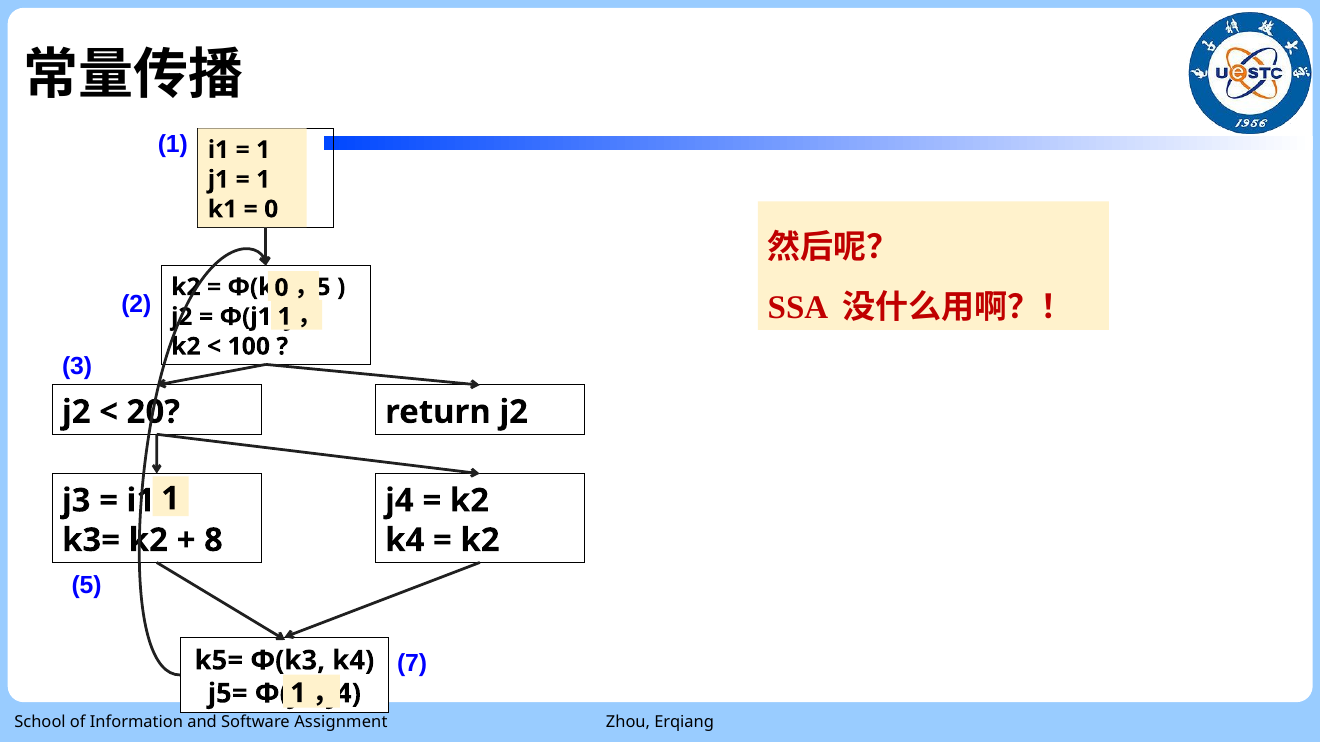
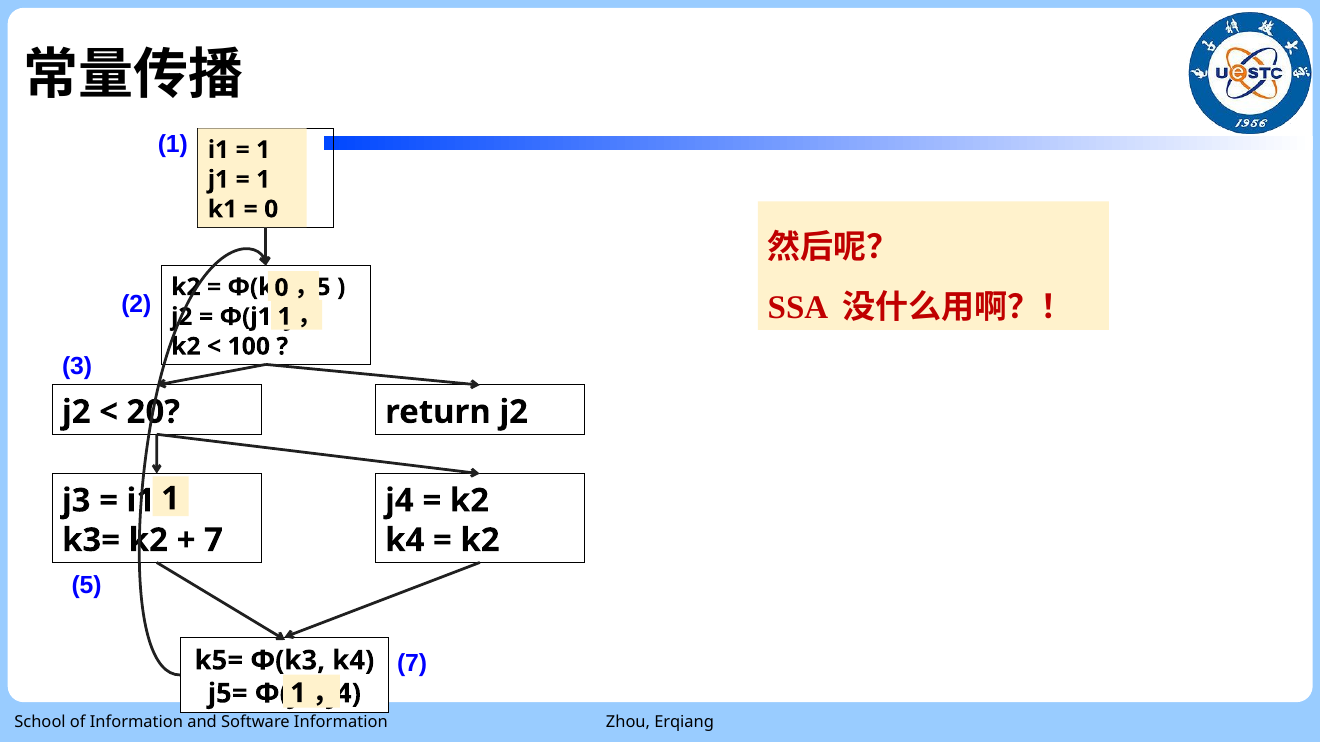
8: 8 -> 7 (213, 540)
Software Assignment: Assignment -> Information (341, 722)
